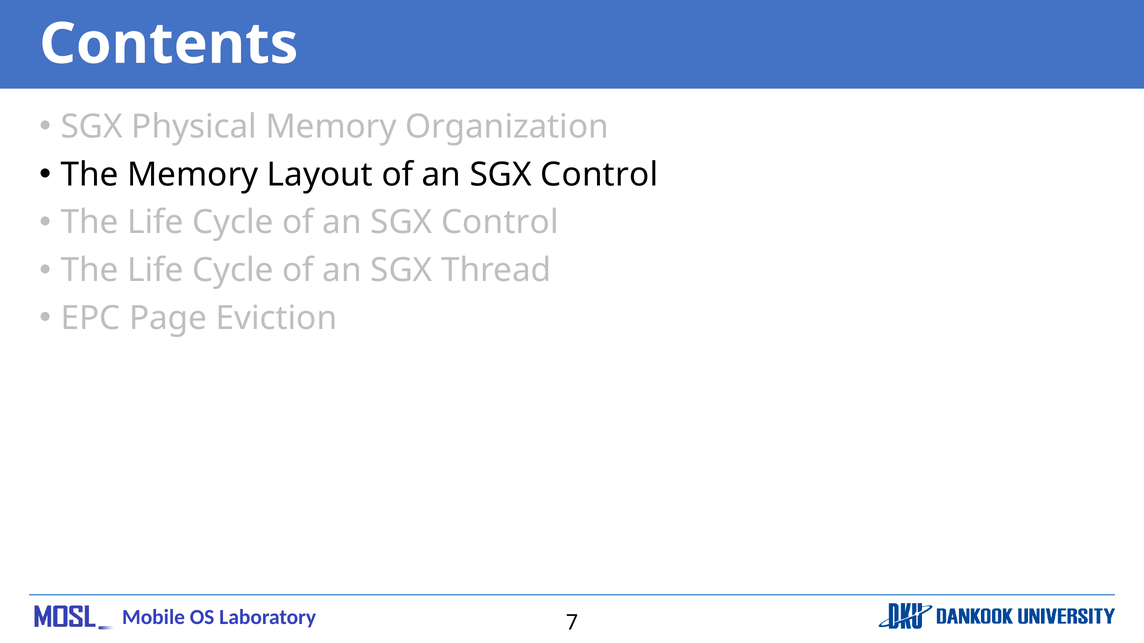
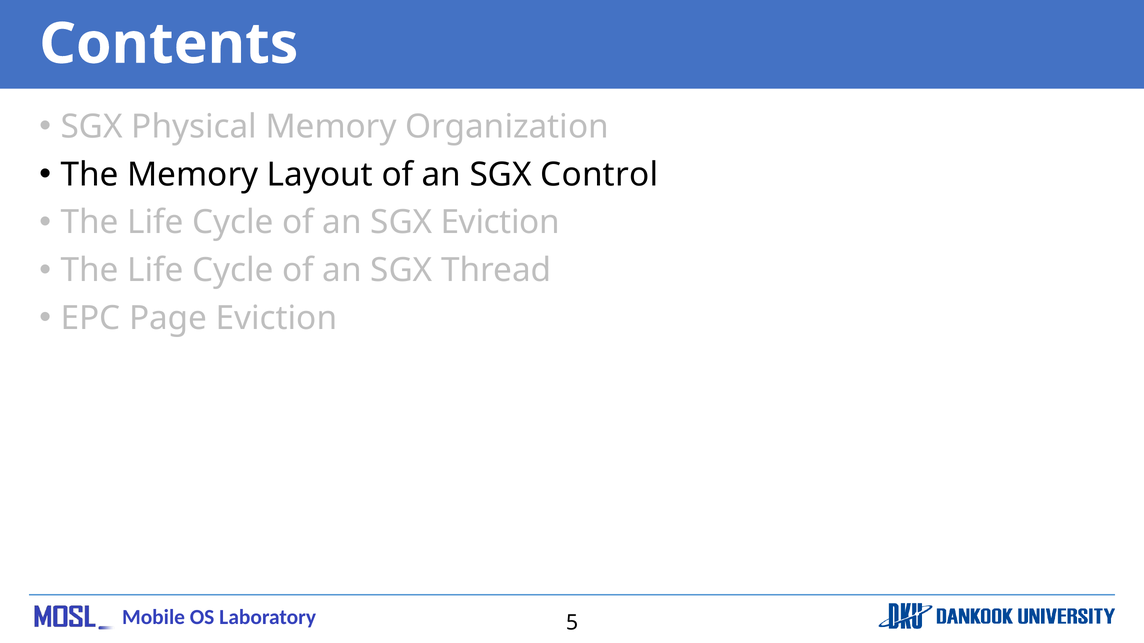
Control: Control -> Eviction (500, 223)
7: 7 -> 5 (572, 623)
